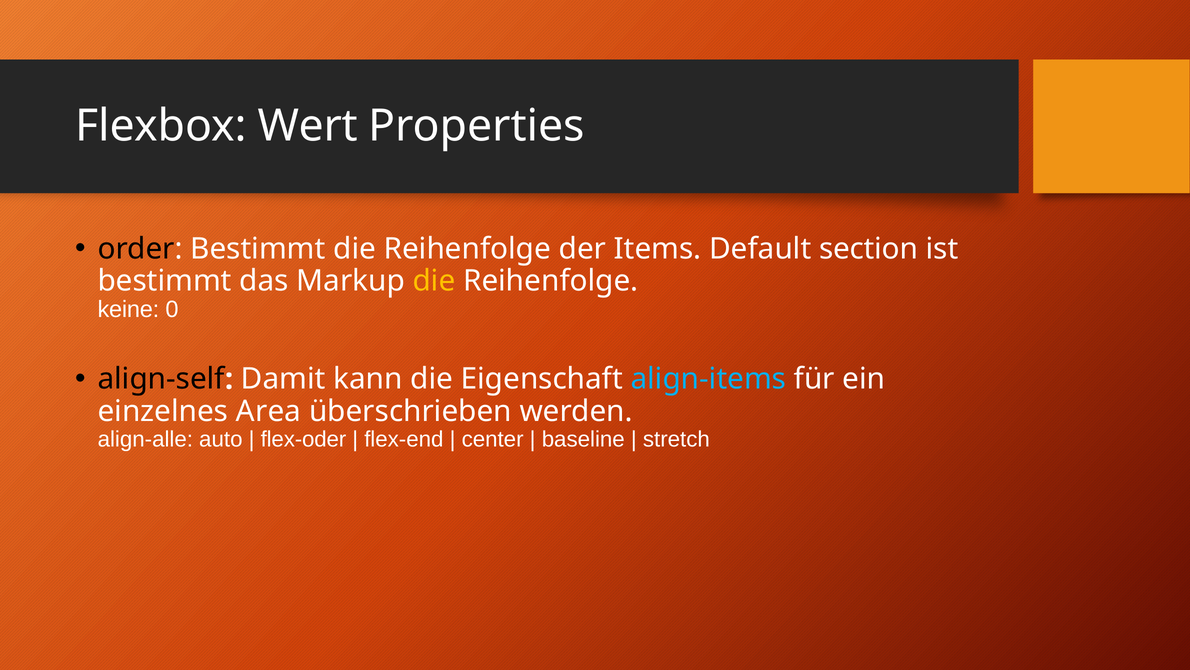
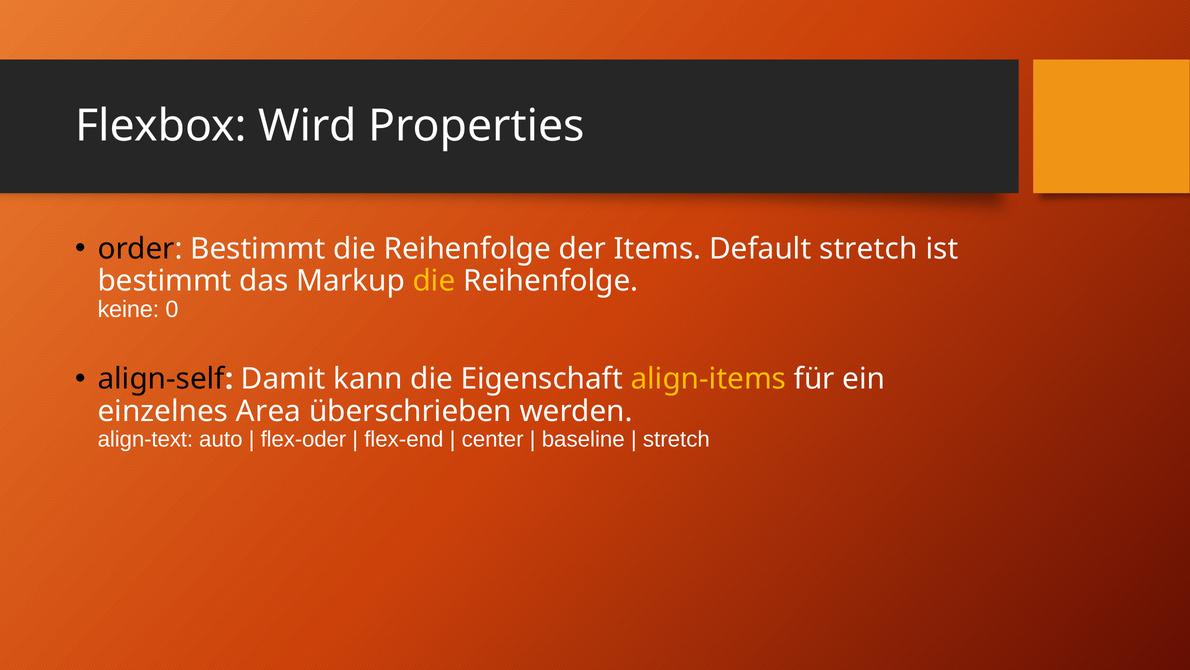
Wert: Wert -> Wird (308, 126)
Default section: section -> stretch (868, 248)
align-items colour: light blue -> yellow (708, 379)
align-alle: align-alle -> align-text (145, 439)
